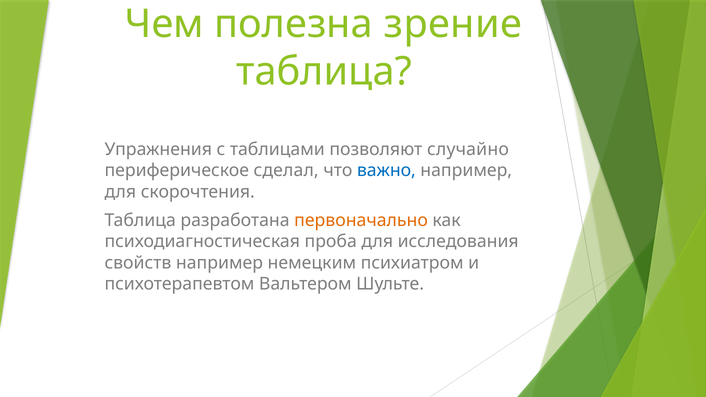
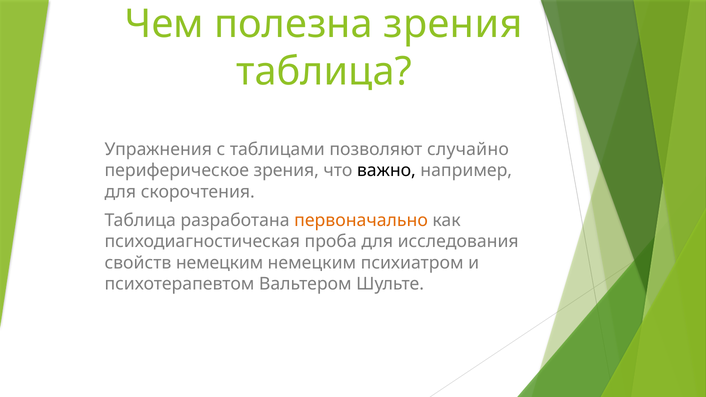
полезна зрение: зрение -> зрения (453, 24)
периферическое сделал: сделал -> зрения (286, 171)
важно colour: blue -> black (386, 171)
свойств например: например -> немецким (220, 263)
